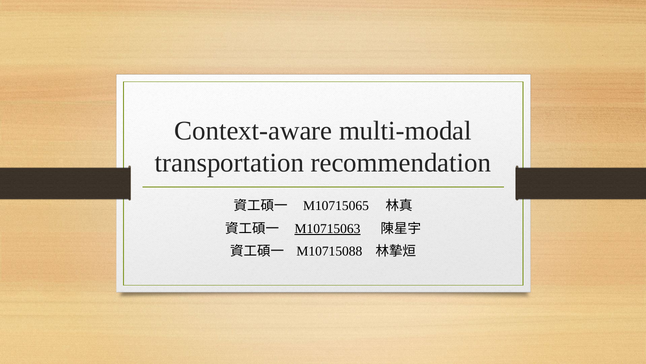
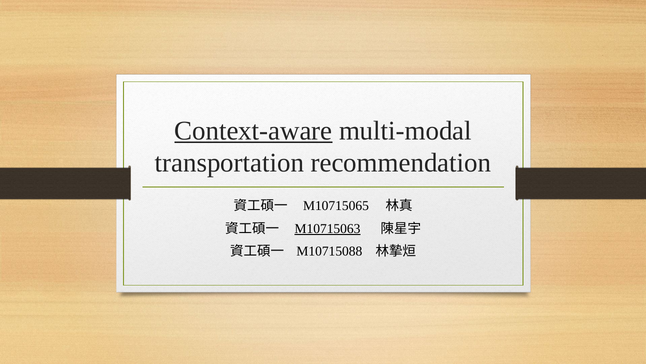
Context-aware underline: none -> present (253, 130)
